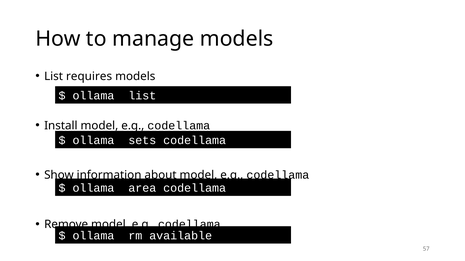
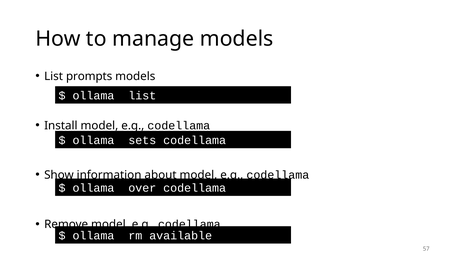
requires: requires -> prompts (89, 77)
area: area -> over (142, 188)
